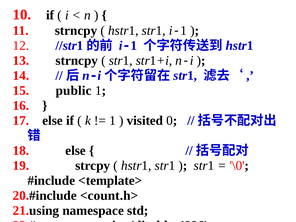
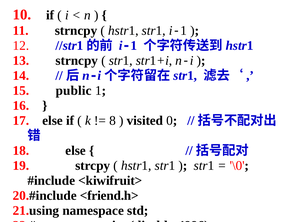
1: 1 -> 8 (113, 121)
<template>: <template> -> <kiwifruit> (110, 181)
<count.h>: <count.h> -> <friend.h> (109, 196)
